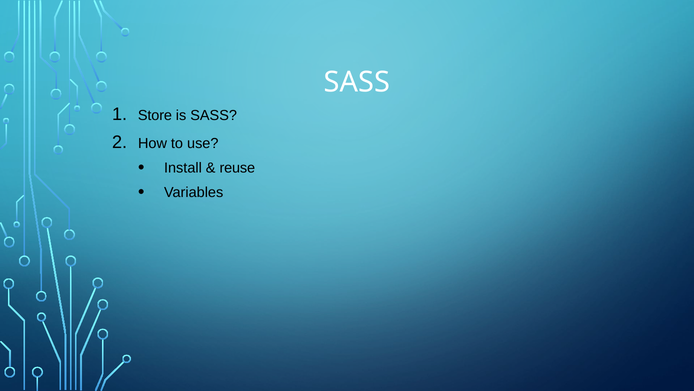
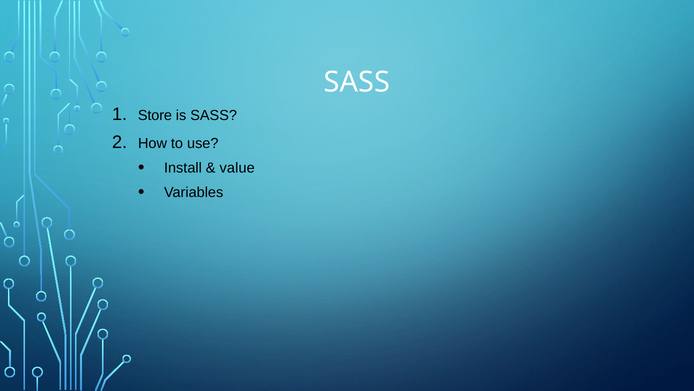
reuse: reuse -> value (237, 168)
